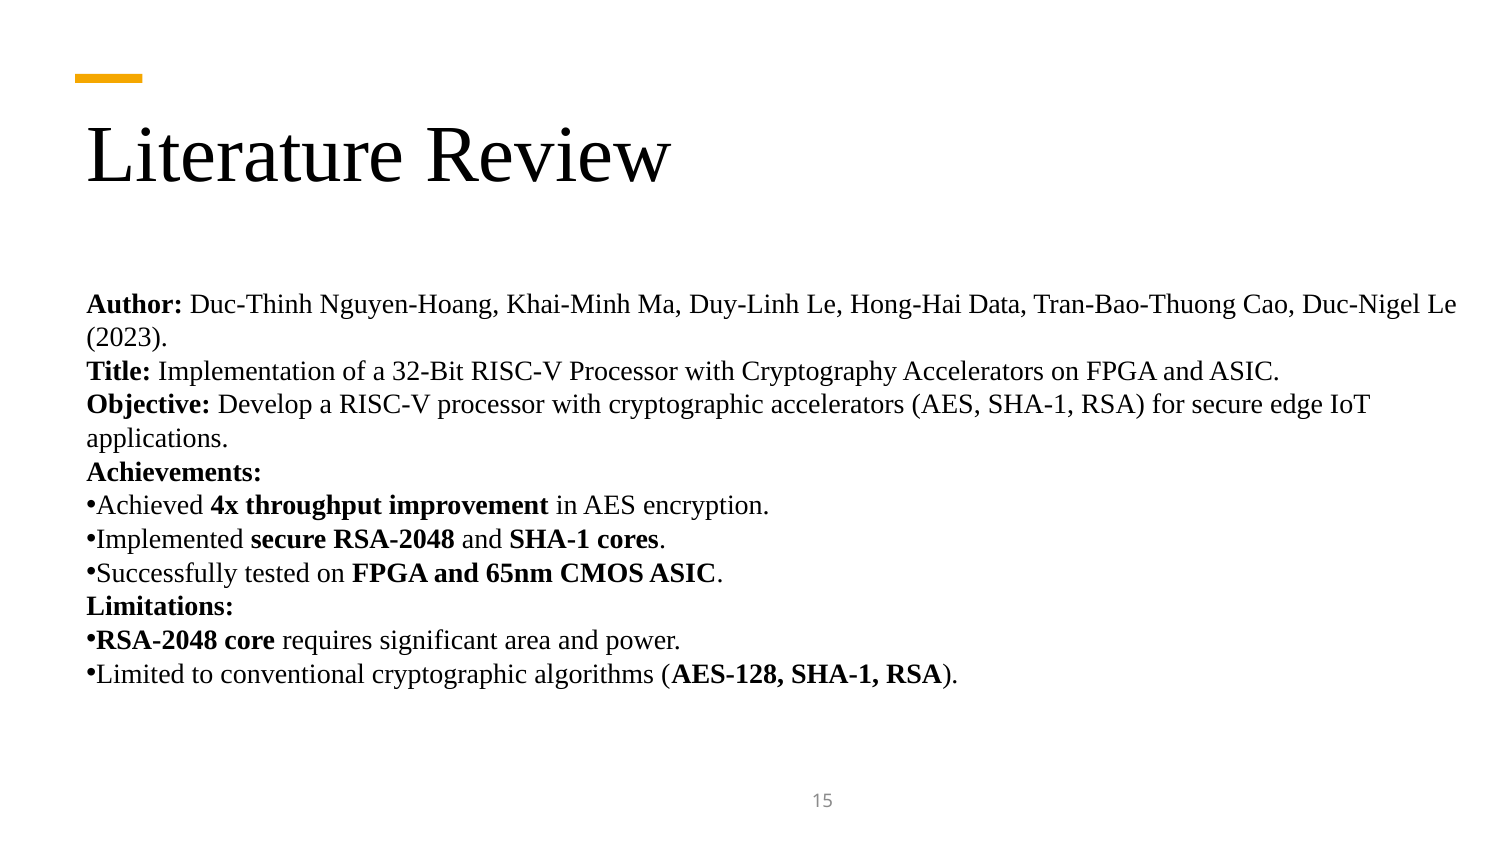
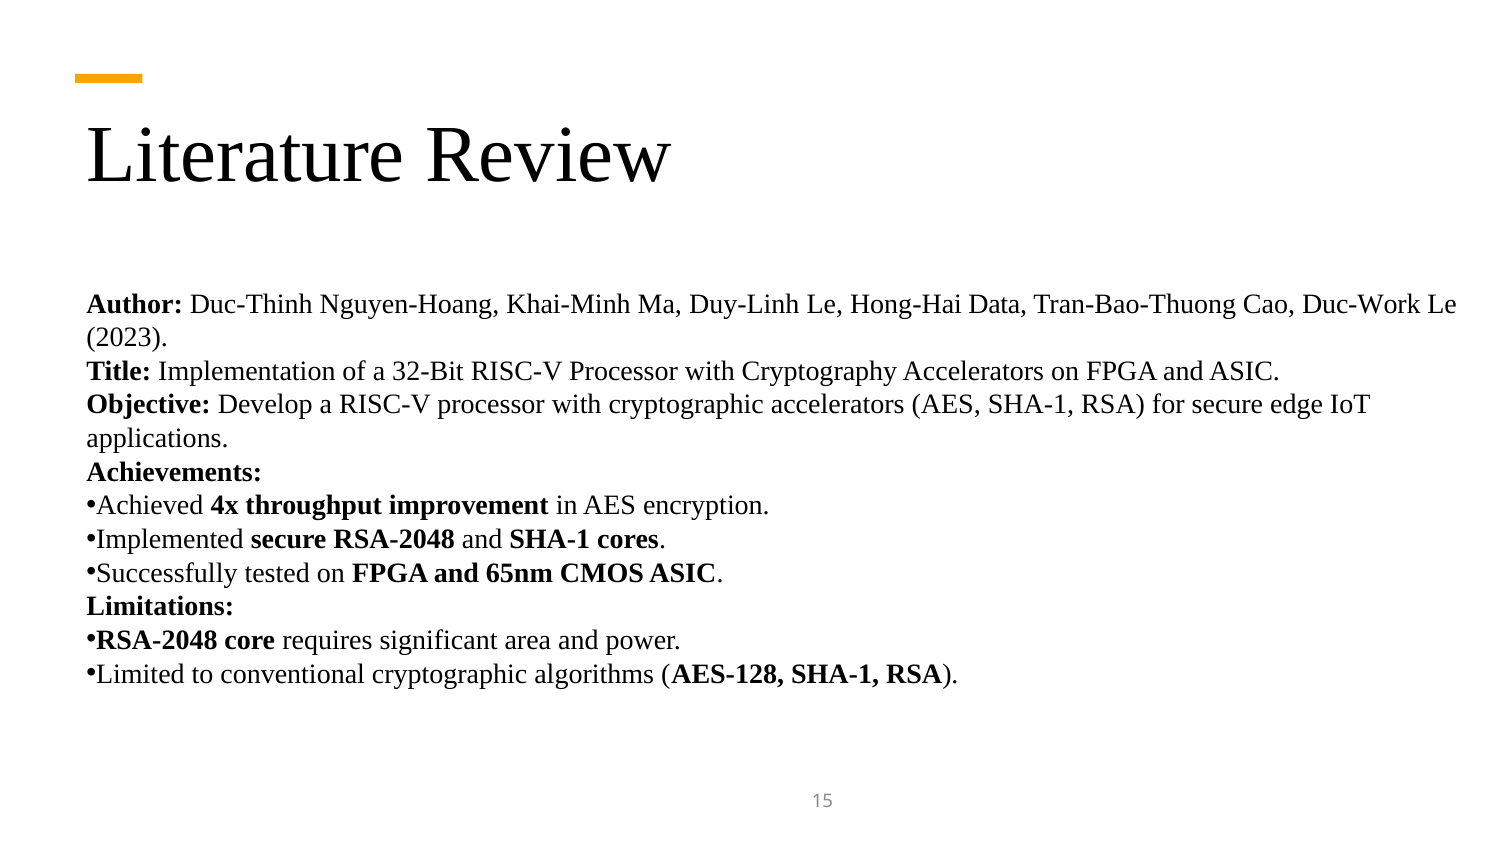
Duc-Nigel: Duc-Nigel -> Duc-Work (1361, 304)
